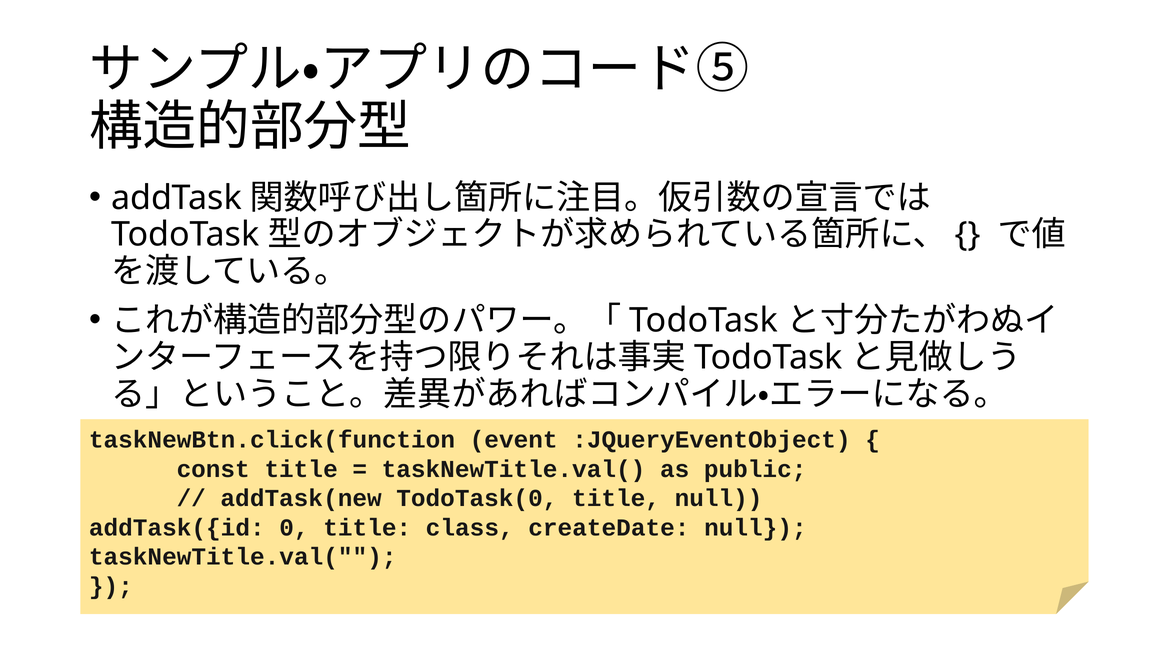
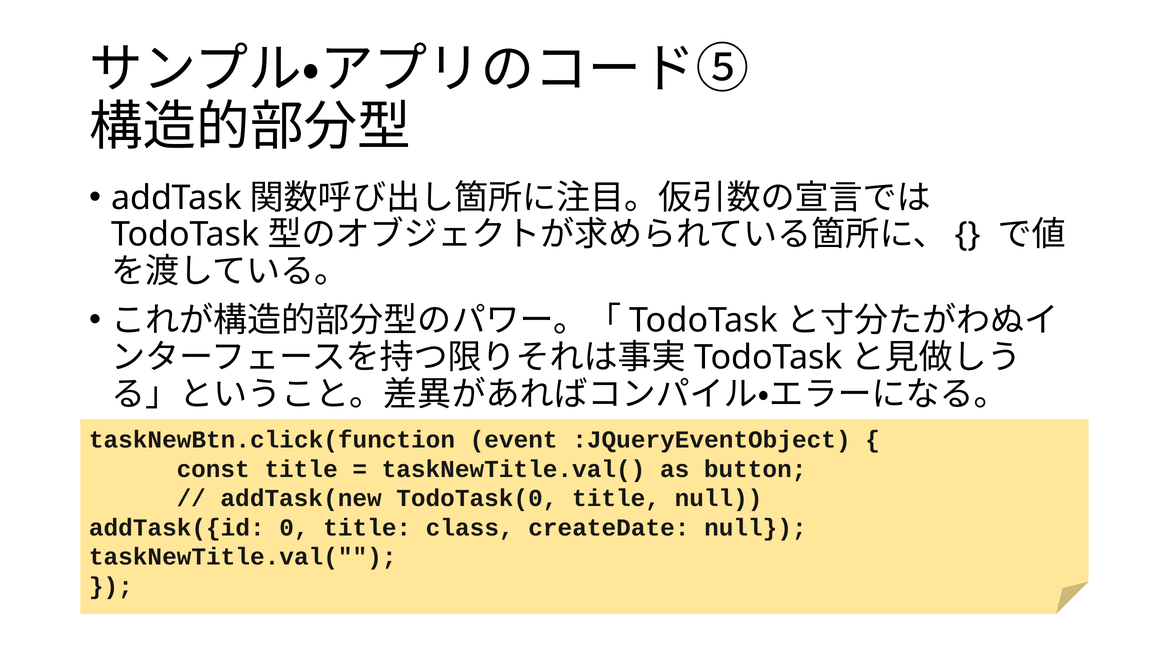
public: public -> button (755, 469)
